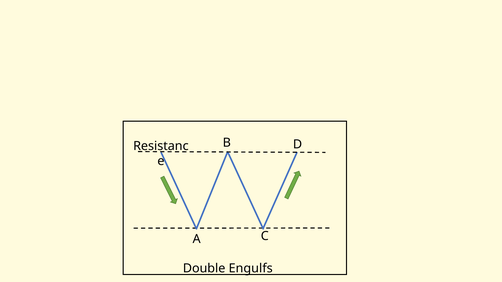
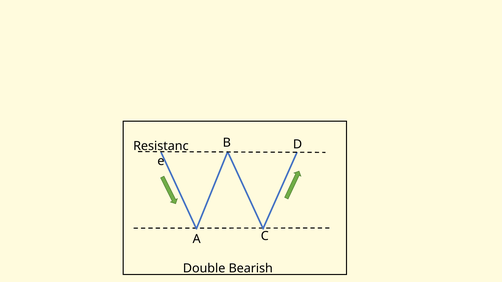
Engulfs: Engulfs -> Bearish (251, 269)
